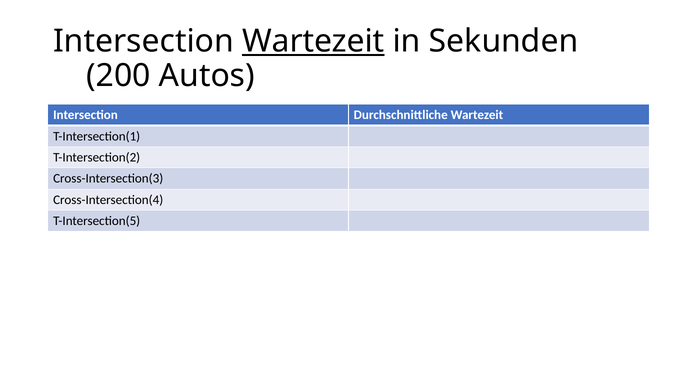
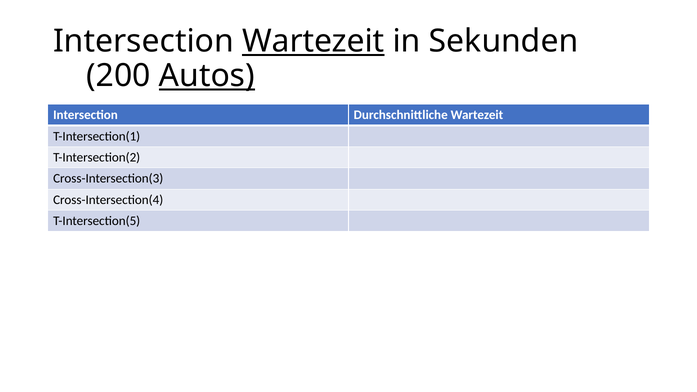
Autos underline: none -> present (207, 76)
